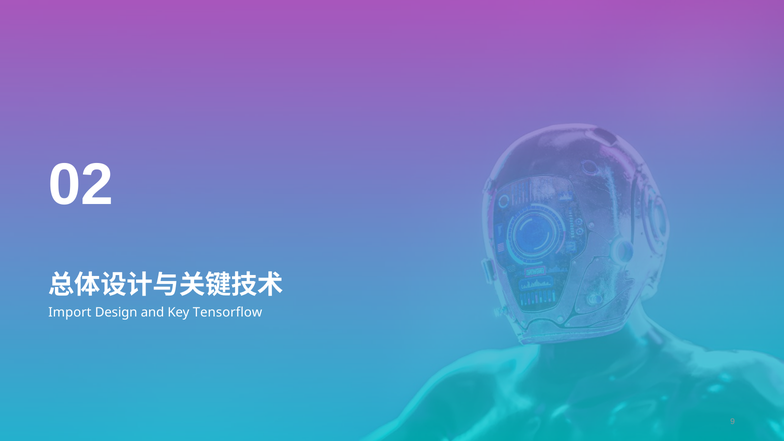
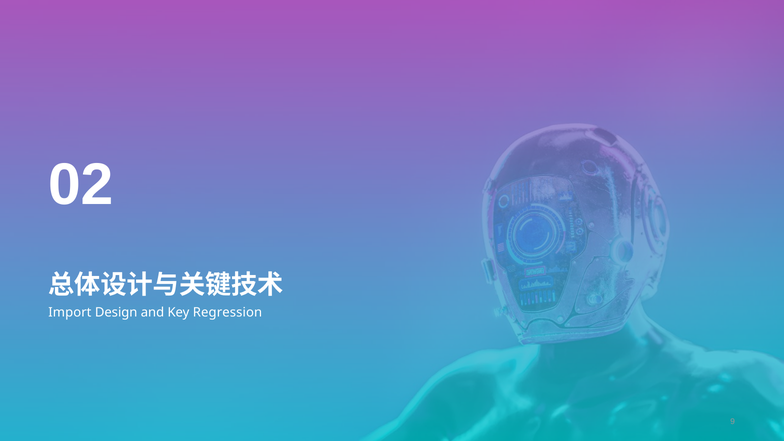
Tensorflow: Tensorflow -> Regression (228, 312)
